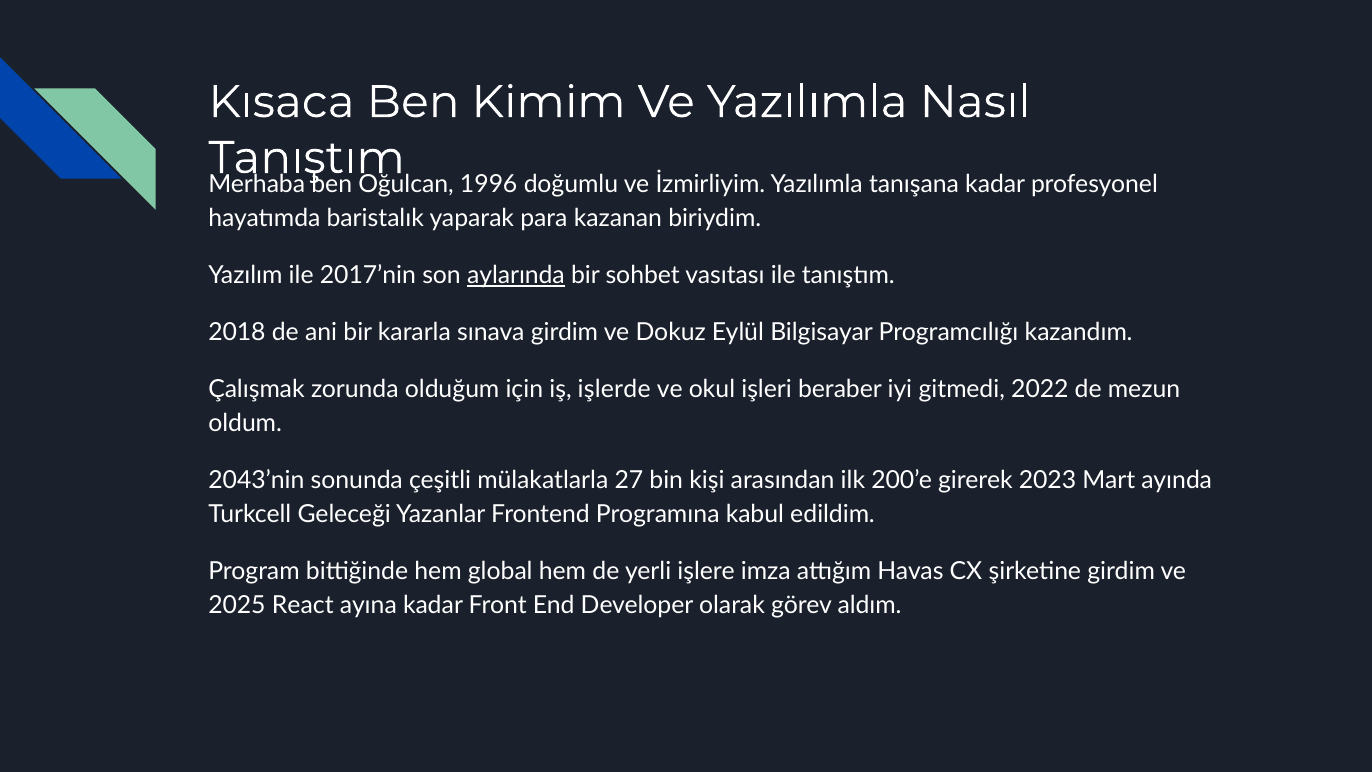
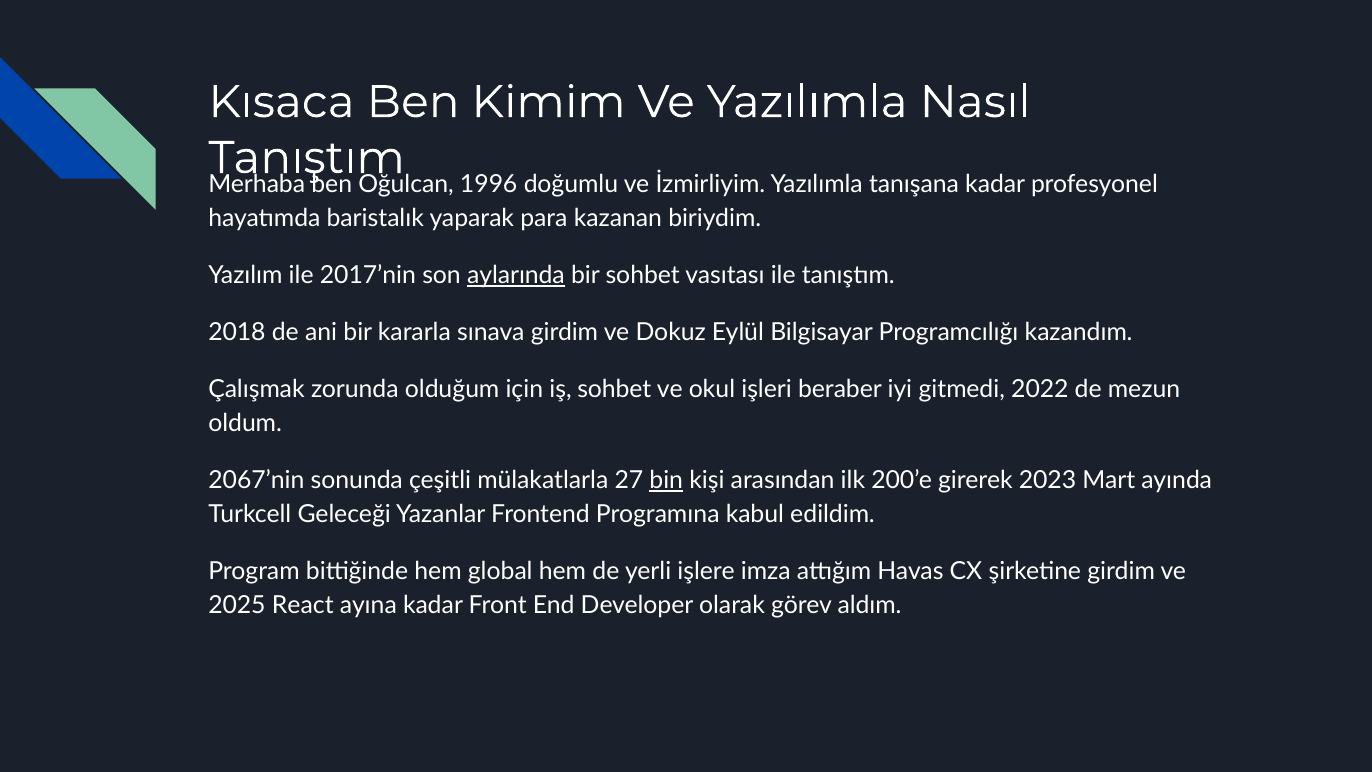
iş işlerde: işlerde -> sohbet (614, 389)
2043’nin: 2043’nin -> 2067’nin (256, 480)
bin underline: none -> present (666, 480)
